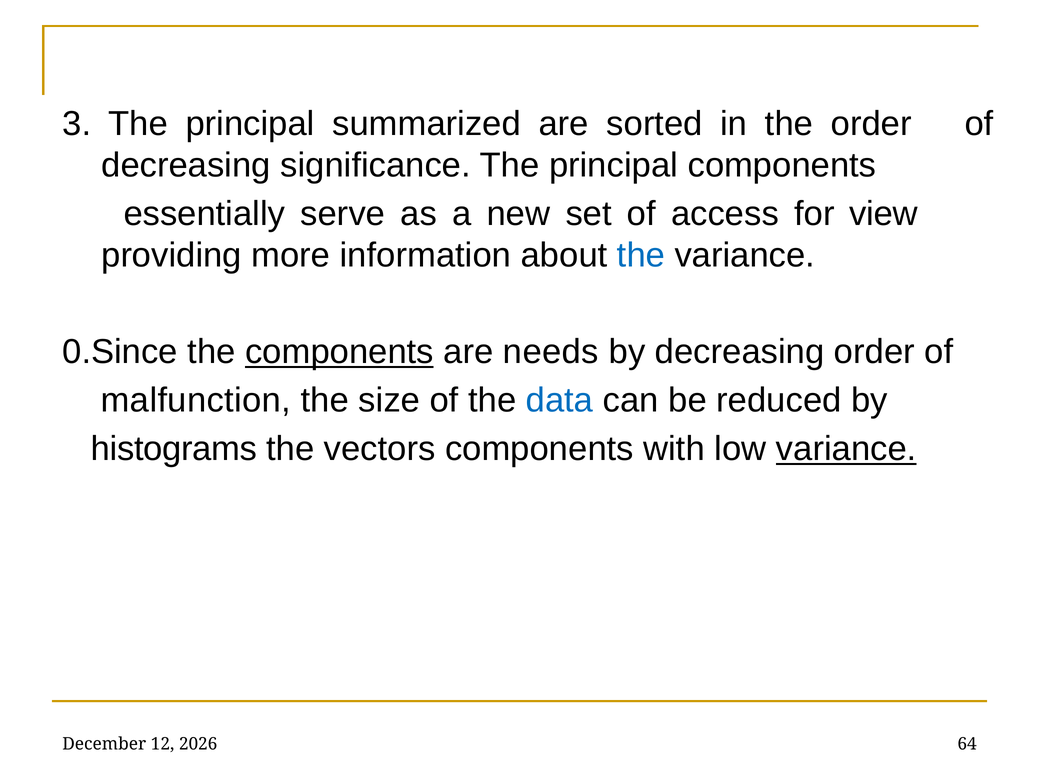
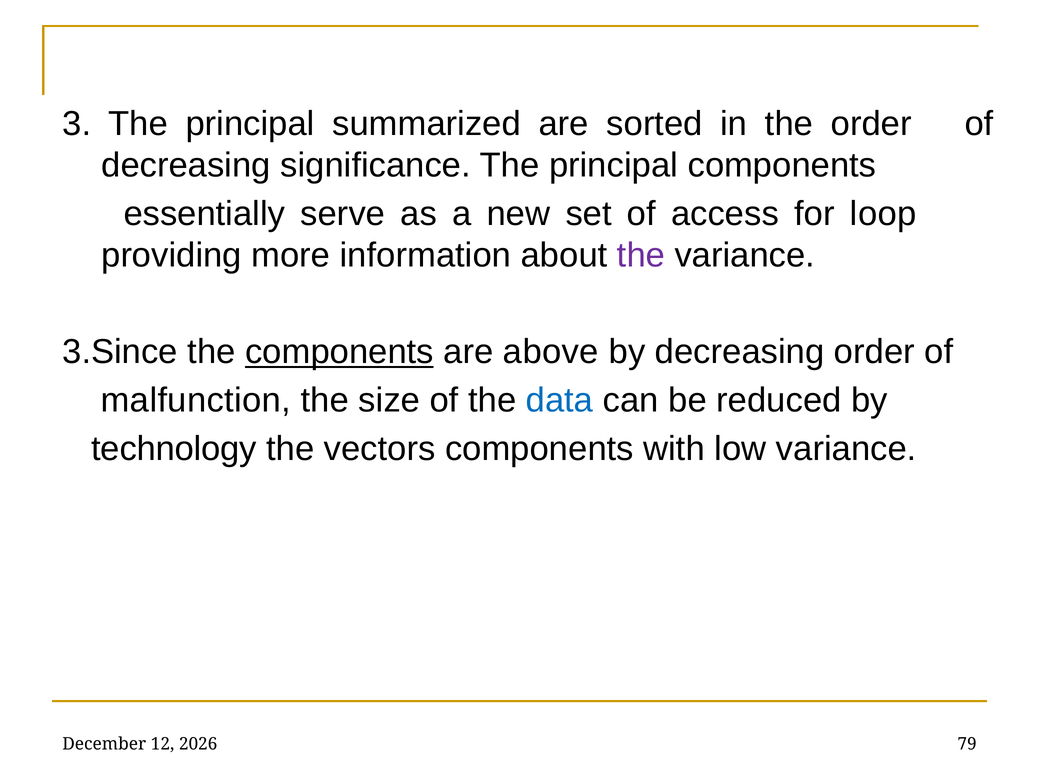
view: view -> loop (883, 214)
the colour: blue -> purple (641, 255)
0.Since: 0.Since -> 3.Since (120, 352)
needs: needs -> above (551, 352)
histograms: histograms -> technology (174, 449)
variance underline: present -> none (846, 449)
64: 64 -> 79 (967, 744)
